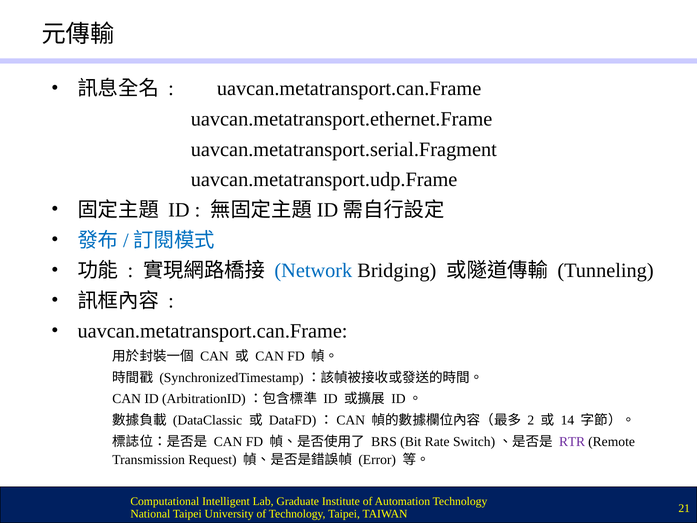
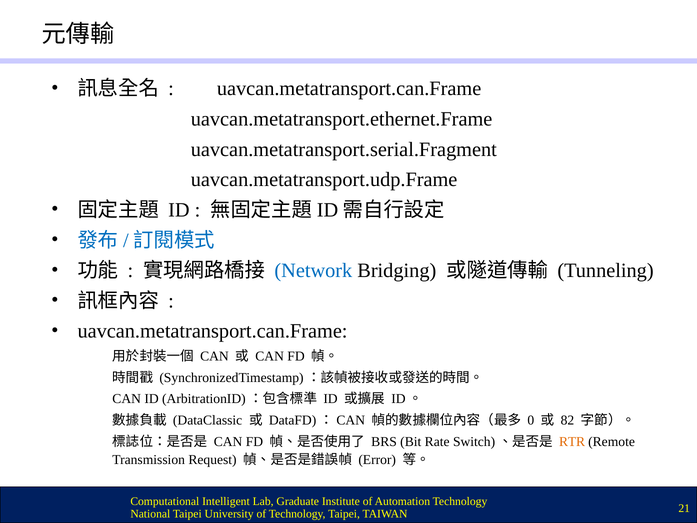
2: 2 -> 0 (531, 420)
14: 14 -> 82 (567, 420)
RTR colour: purple -> orange (572, 442)
